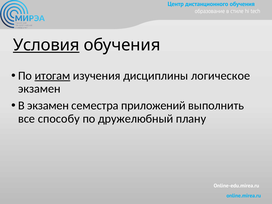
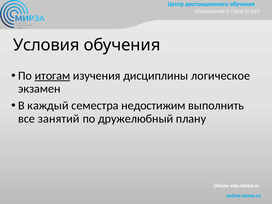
Условия underline: present -> none (46, 45)
В экзамен: экзамен -> каждый (48, 106)
приложений: приложений -> недостижим (153, 106)
способу: способу -> занятий (59, 119)
